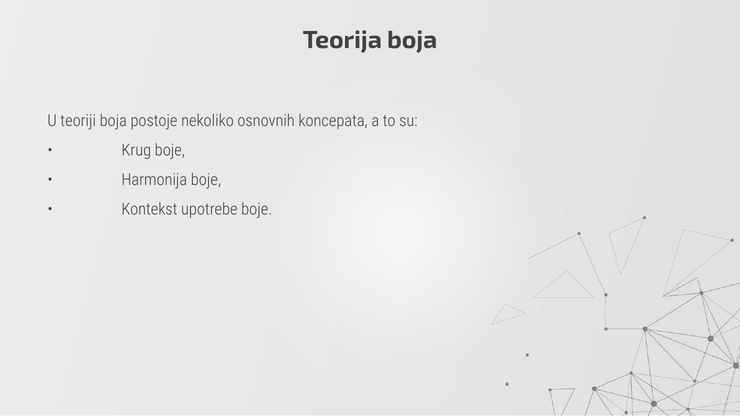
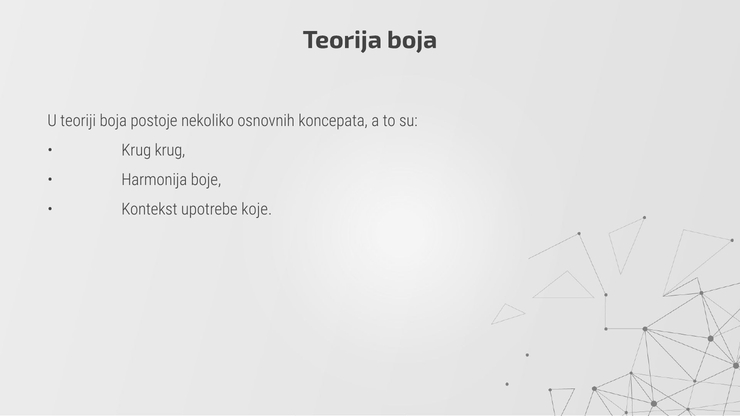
Krug boje: boje -> krug (170, 150)
upotrebe boje: boje -> koje (257, 210)
